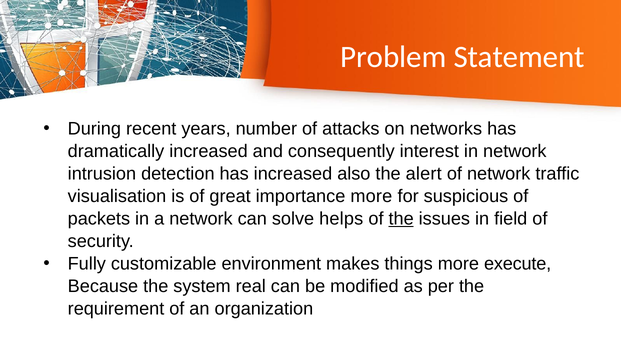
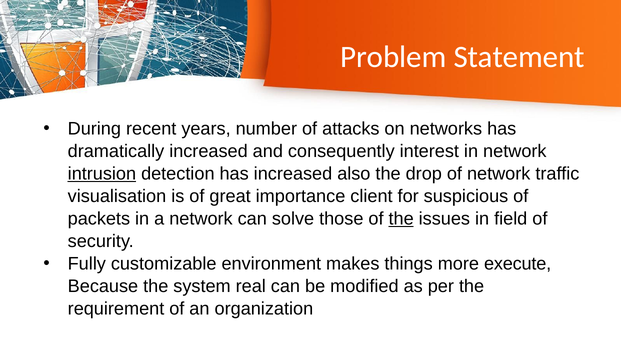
intrusion underline: none -> present (102, 173)
alert: alert -> drop (424, 173)
importance more: more -> client (371, 196)
helps: helps -> those (341, 218)
